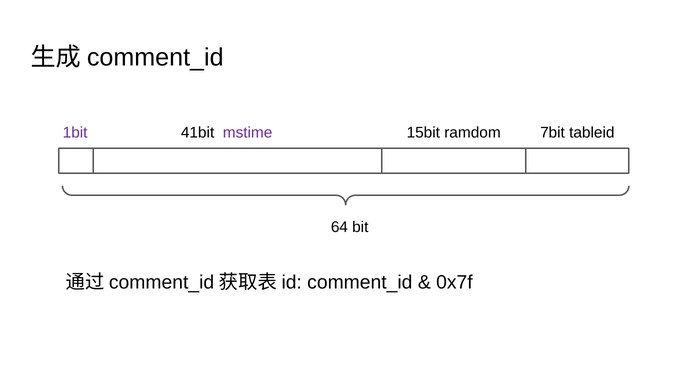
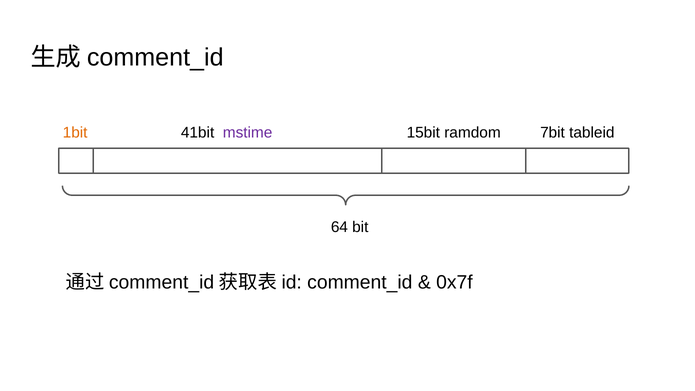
1bit colour: purple -> orange (75, 133)
